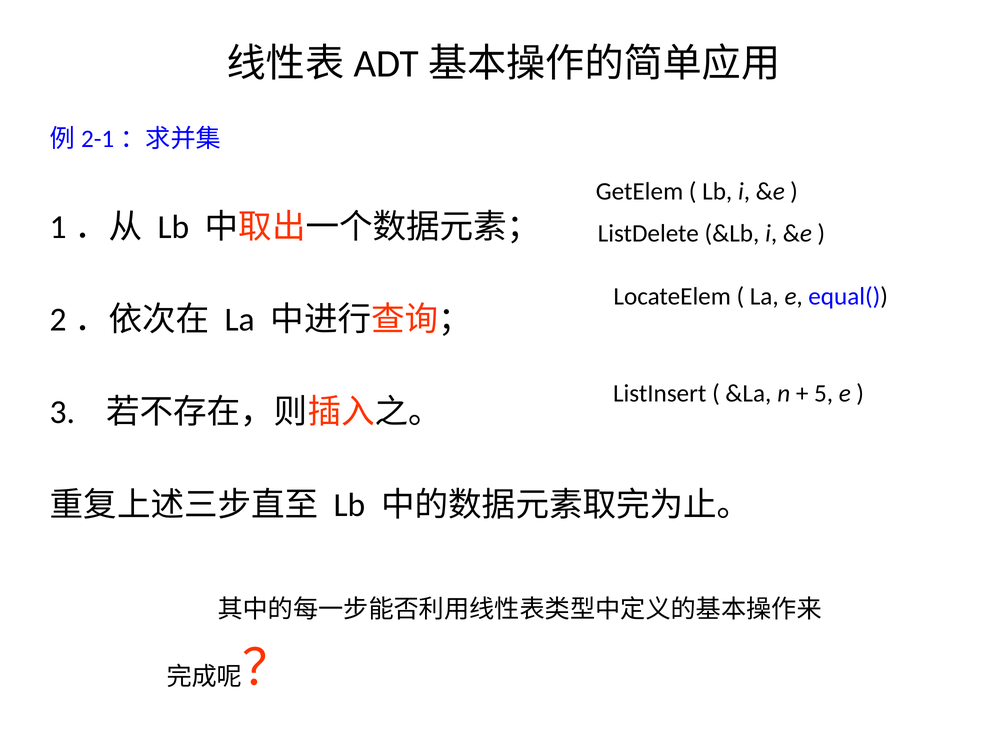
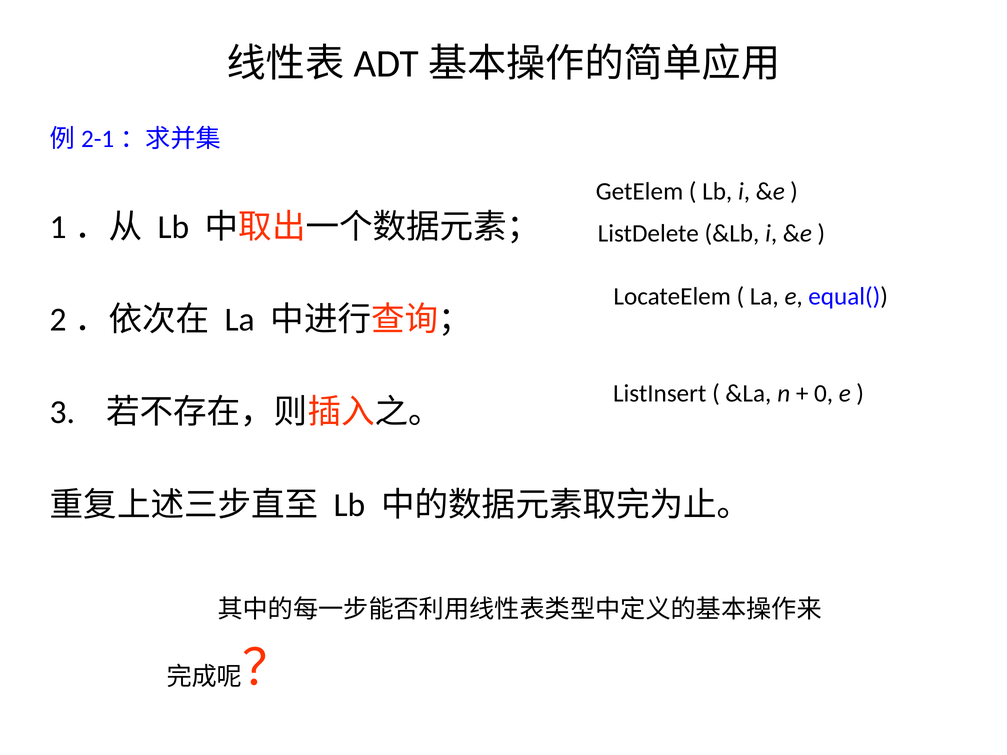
5: 5 -> 0 (824, 394)
